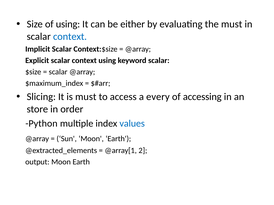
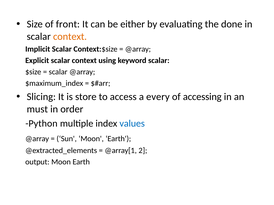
of using: using -> front (68, 24)
the must: must -> done (232, 24)
context colour: blue -> orange (70, 37)
is must: must -> store (86, 97)
store: store -> must (37, 109)
